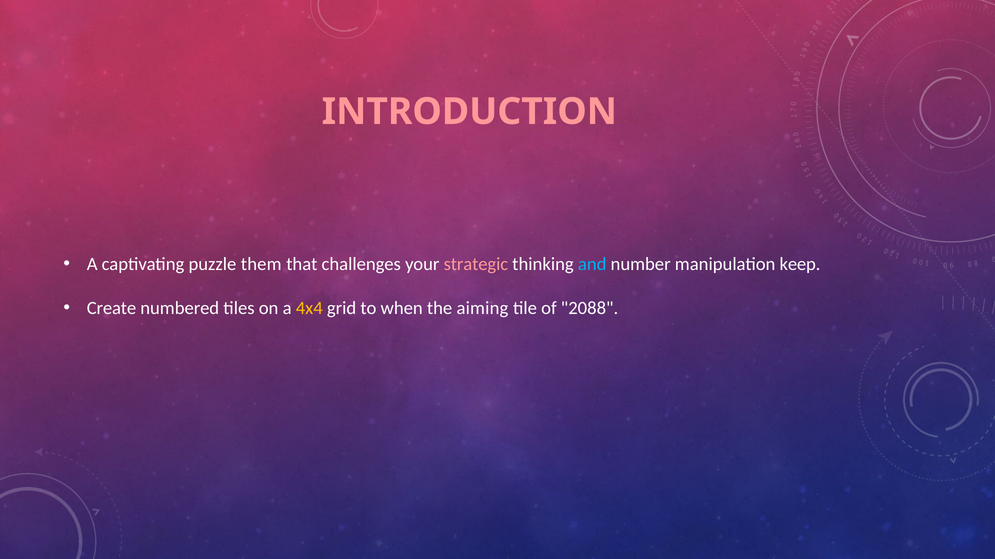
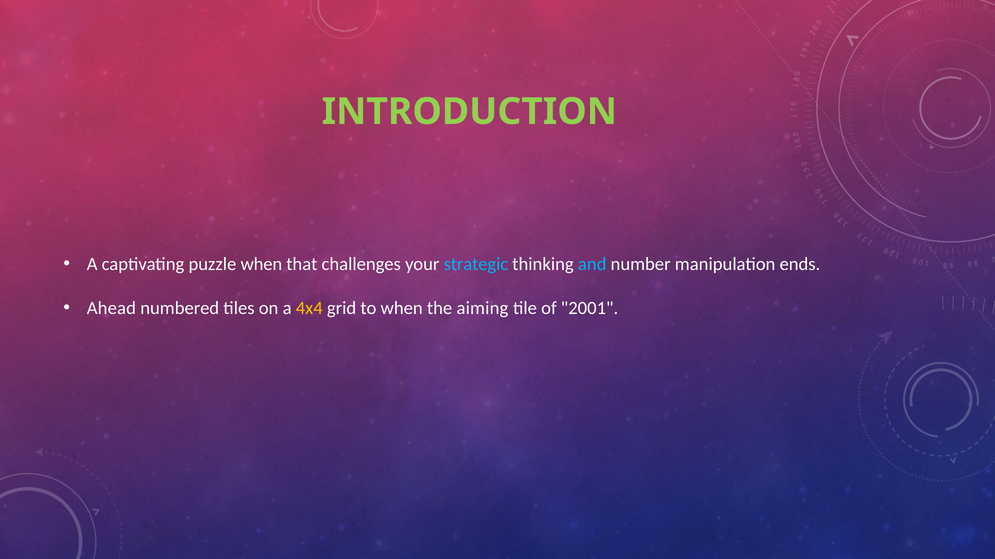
INTRODUCTION colour: pink -> light green (469, 112)
puzzle them: them -> when (261, 265)
strategic colour: pink -> light blue (476, 265)
keep: keep -> ends (800, 265)
Create: Create -> Ahead (111, 309)
2088: 2088 -> 2001 (590, 309)
